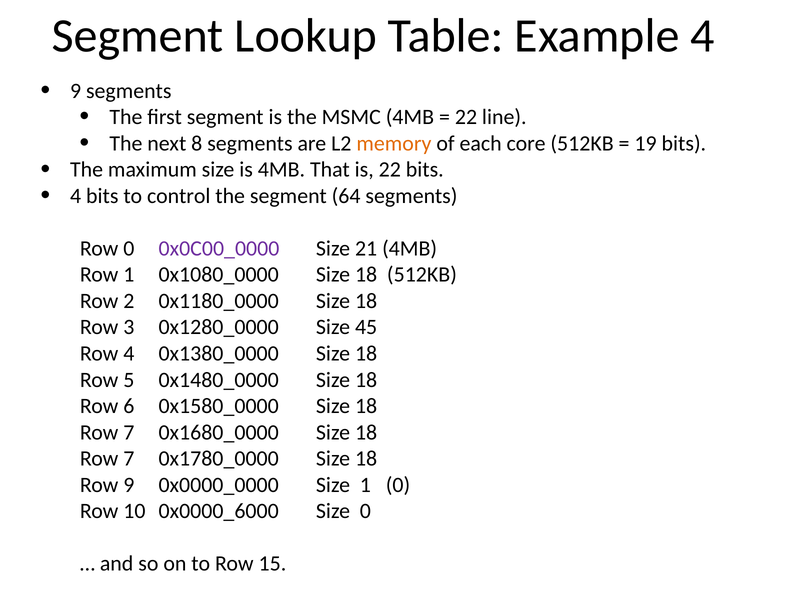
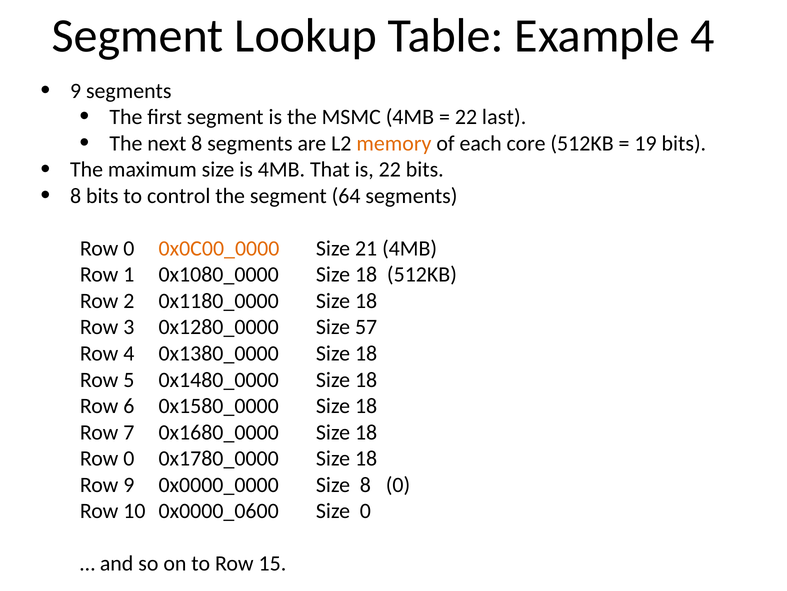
line: line -> last (504, 117)
4: 4 -> 8 (76, 196)
0x0C00_0000 colour: purple -> orange (219, 248)
45: 45 -> 57 (366, 327)
7: 7 -> 0 (129, 458)
Size 1: 1 -> 8 (365, 484)
0x0000_6000: 0x0000_6000 -> 0x0000_0600 (219, 511)
